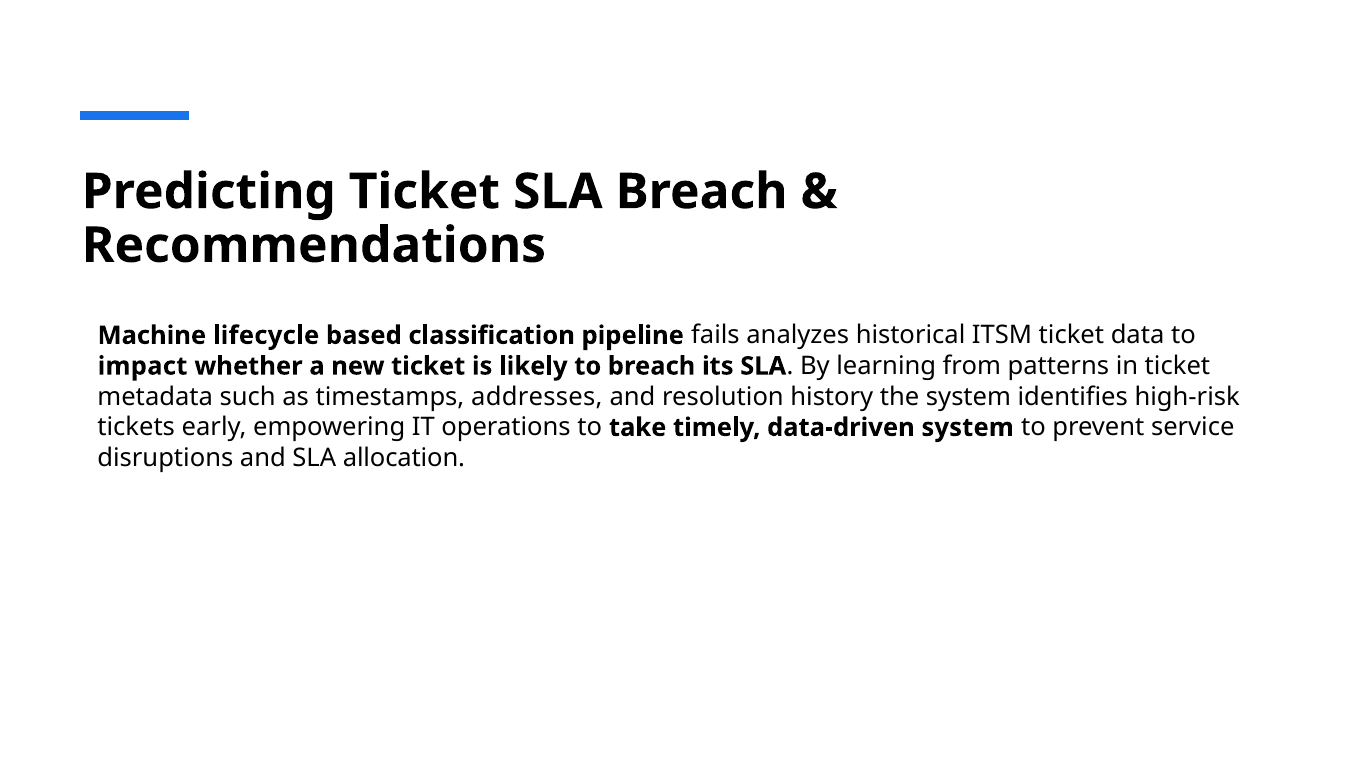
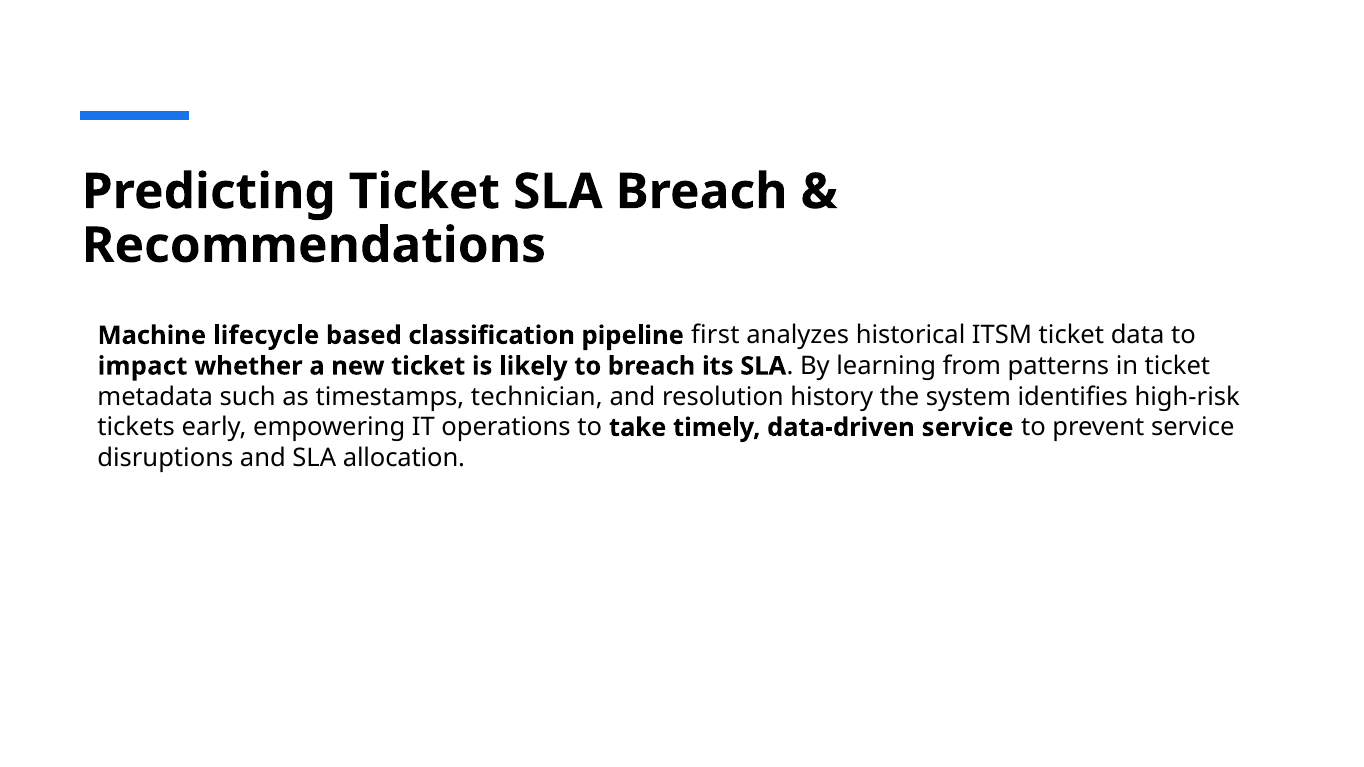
fails: fails -> first (715, 336)
addresses: addresses -> technician (537, 397)
data-driven system: system -> service (968, 428)
